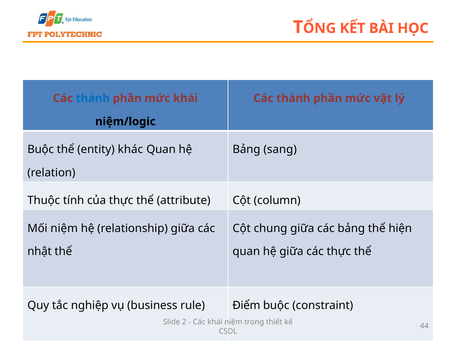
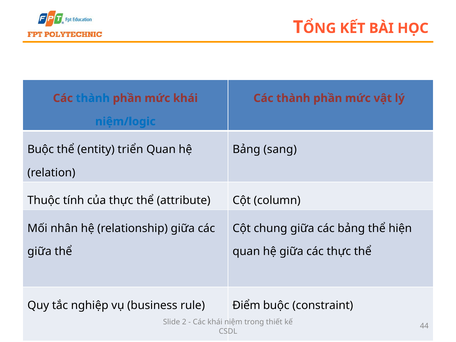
niệm/logic colour: black -> blue (125, 121)
khác: khác -> triển (130, 149)
Mối niệm: niệm -> nhân (64, 228)
nhật: nhật -> giữa (39, 252)
